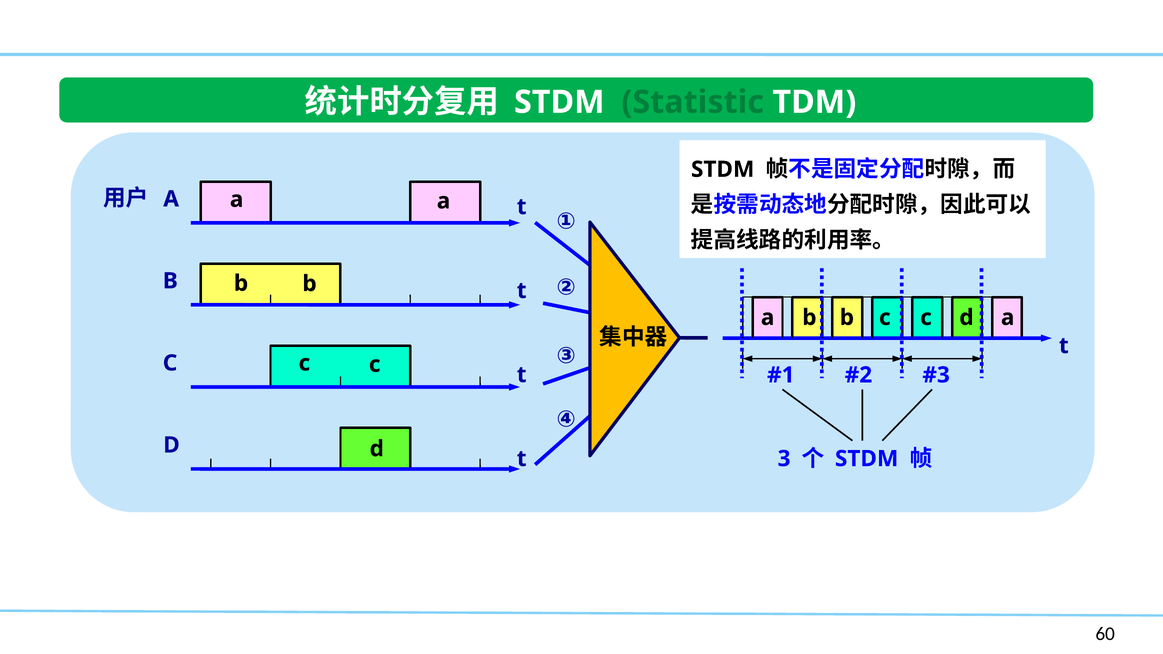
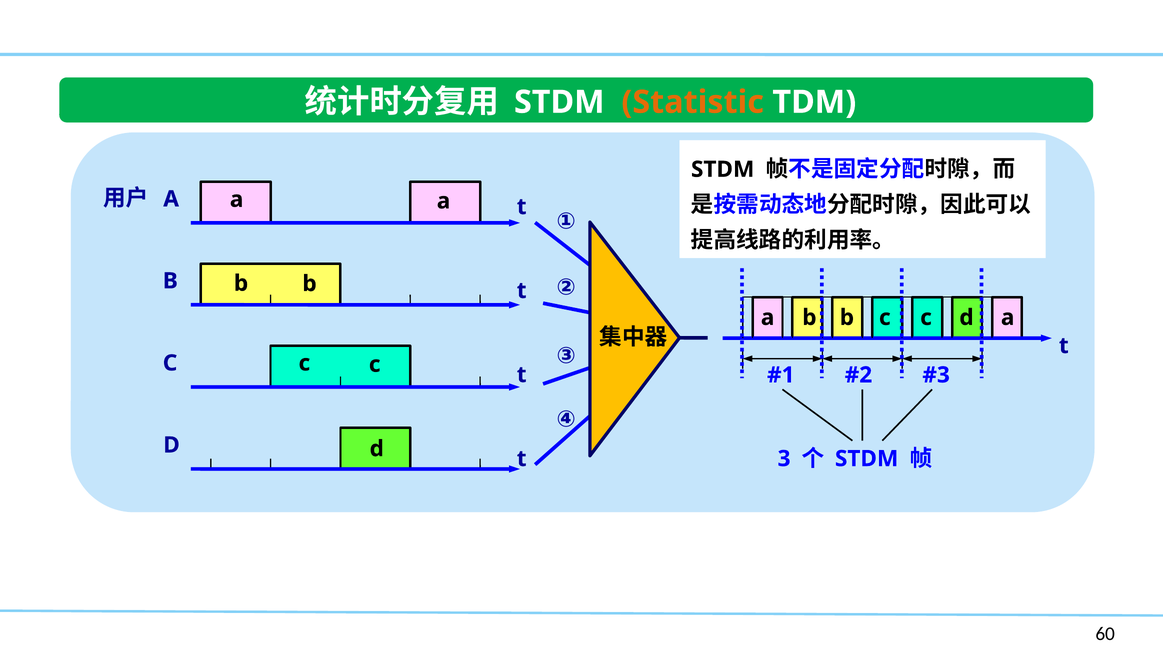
Statistic colour: green -> orange (693, 102)
